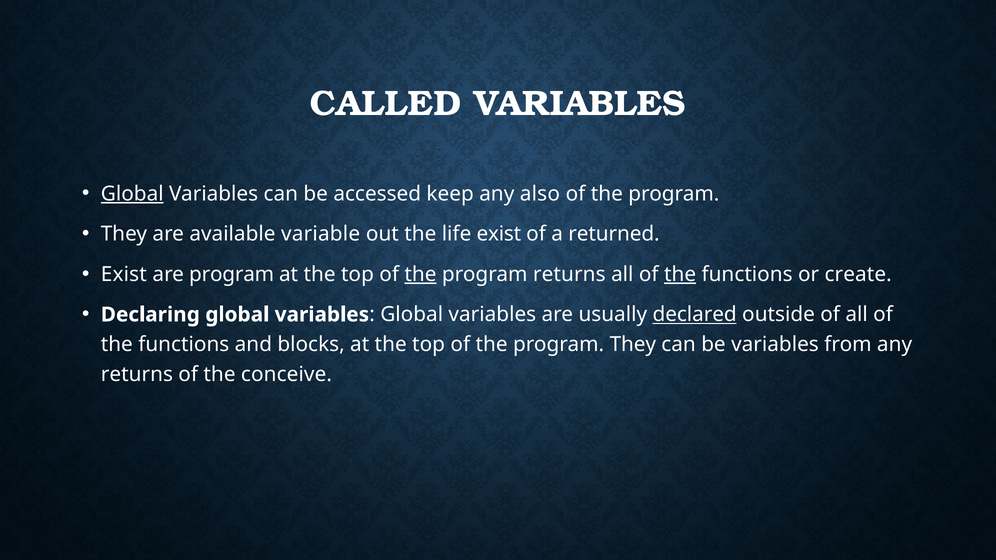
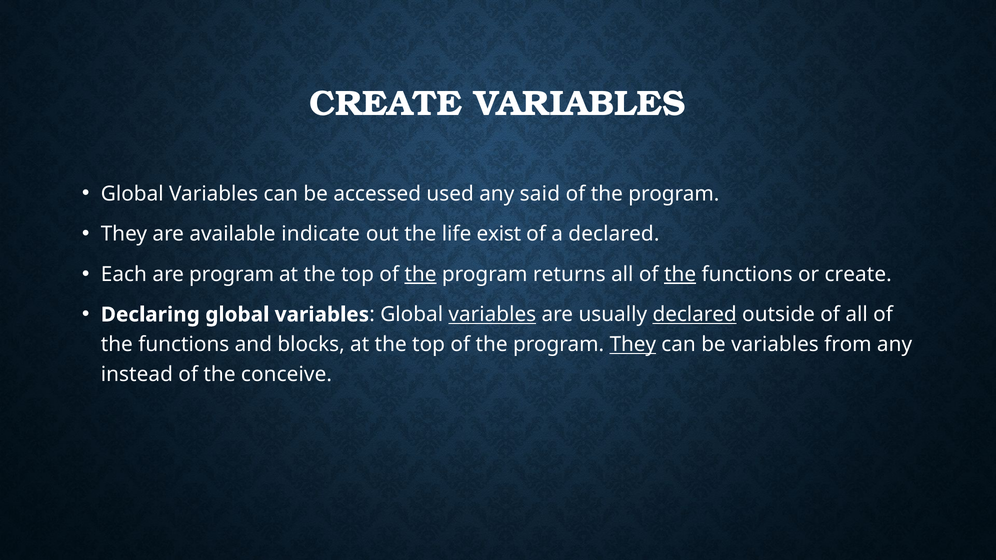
CALLED: CALLED -> CREATE (386, 104)
Global underline: present -> none (132, 194)
keep: keep -> used (450, 194)
also: also -> said (540, 194)
variable: variable -> indicate (321, 234)
a returned: returned -> declared (614, 234)
Exist: Exist -> Each (124, 274)
variables underline: none -> present (492, 315)
They underline: none -> present (633, 345)
returns: returns -> instead (137, 375)
